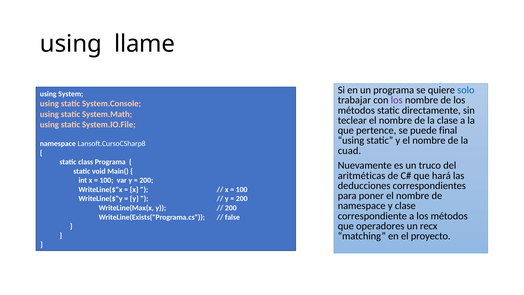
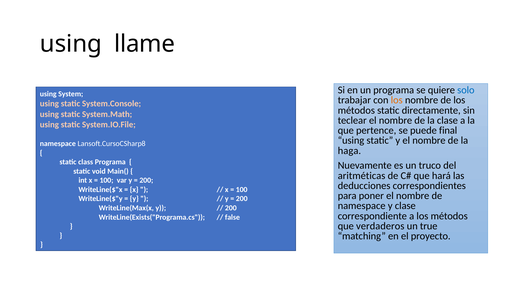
los colour: purple -> orange (397, 100)
cuad: cuad -> haga (349, 150)
operadores: operadores -> verdaderos (380, 226)
recx: recx -> true (429, 226)
